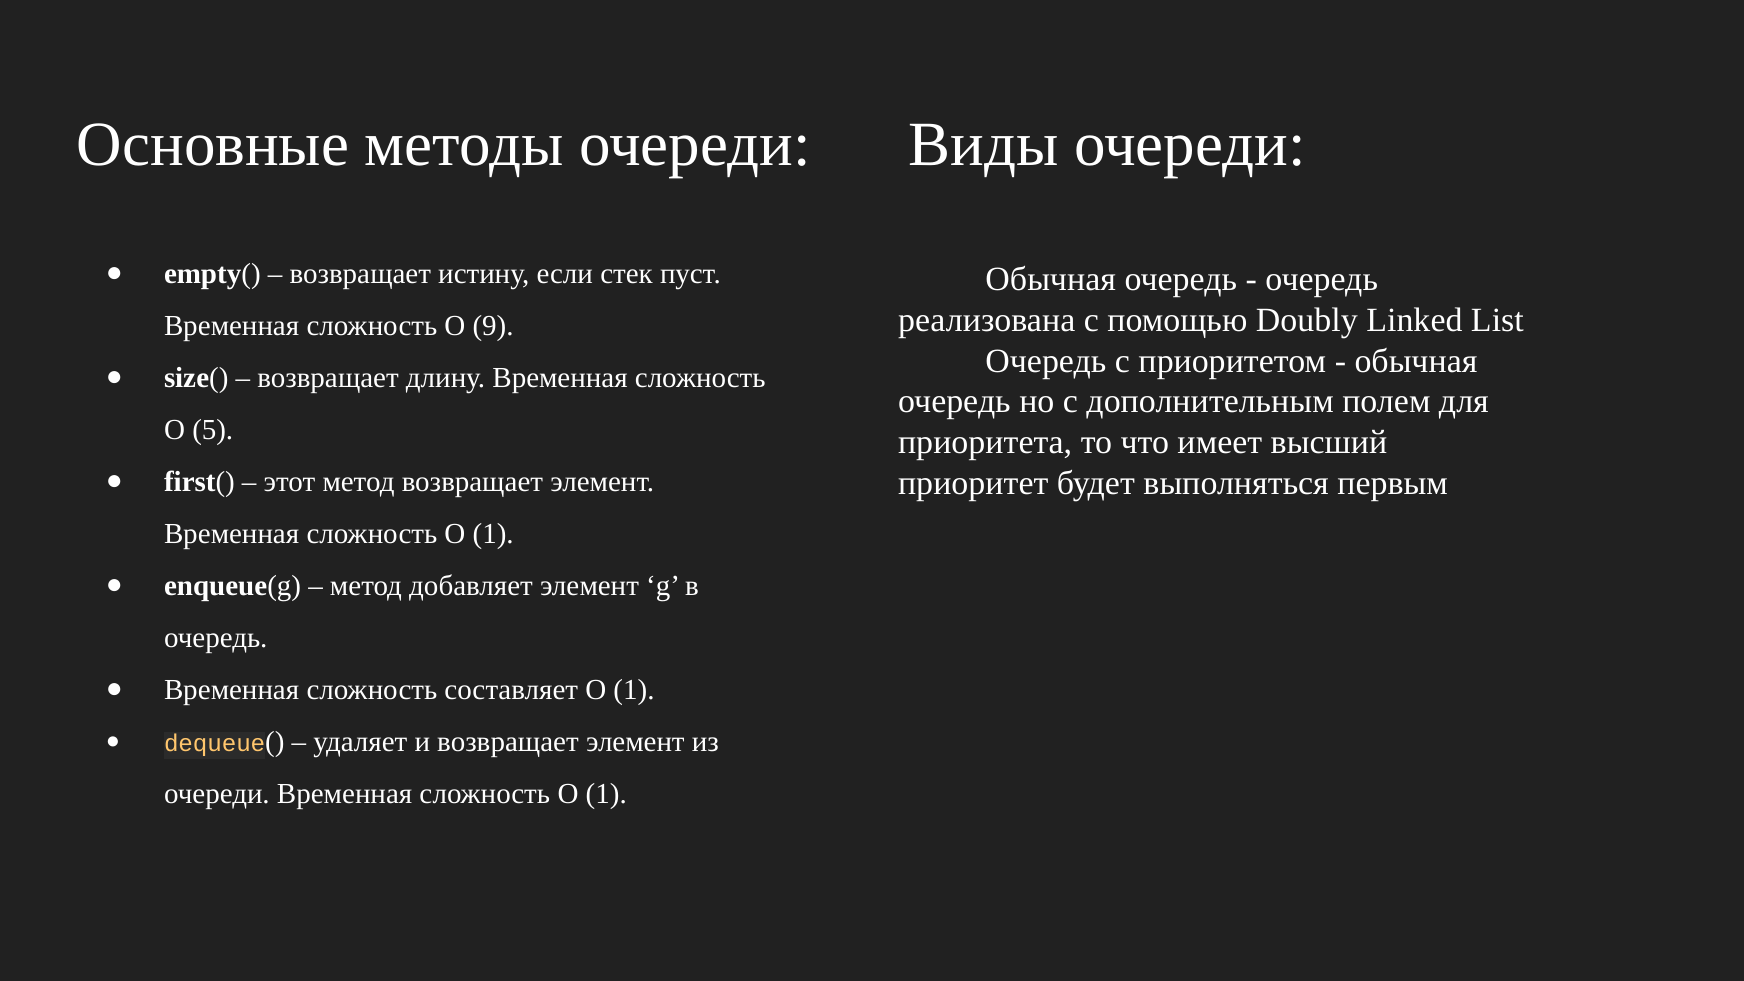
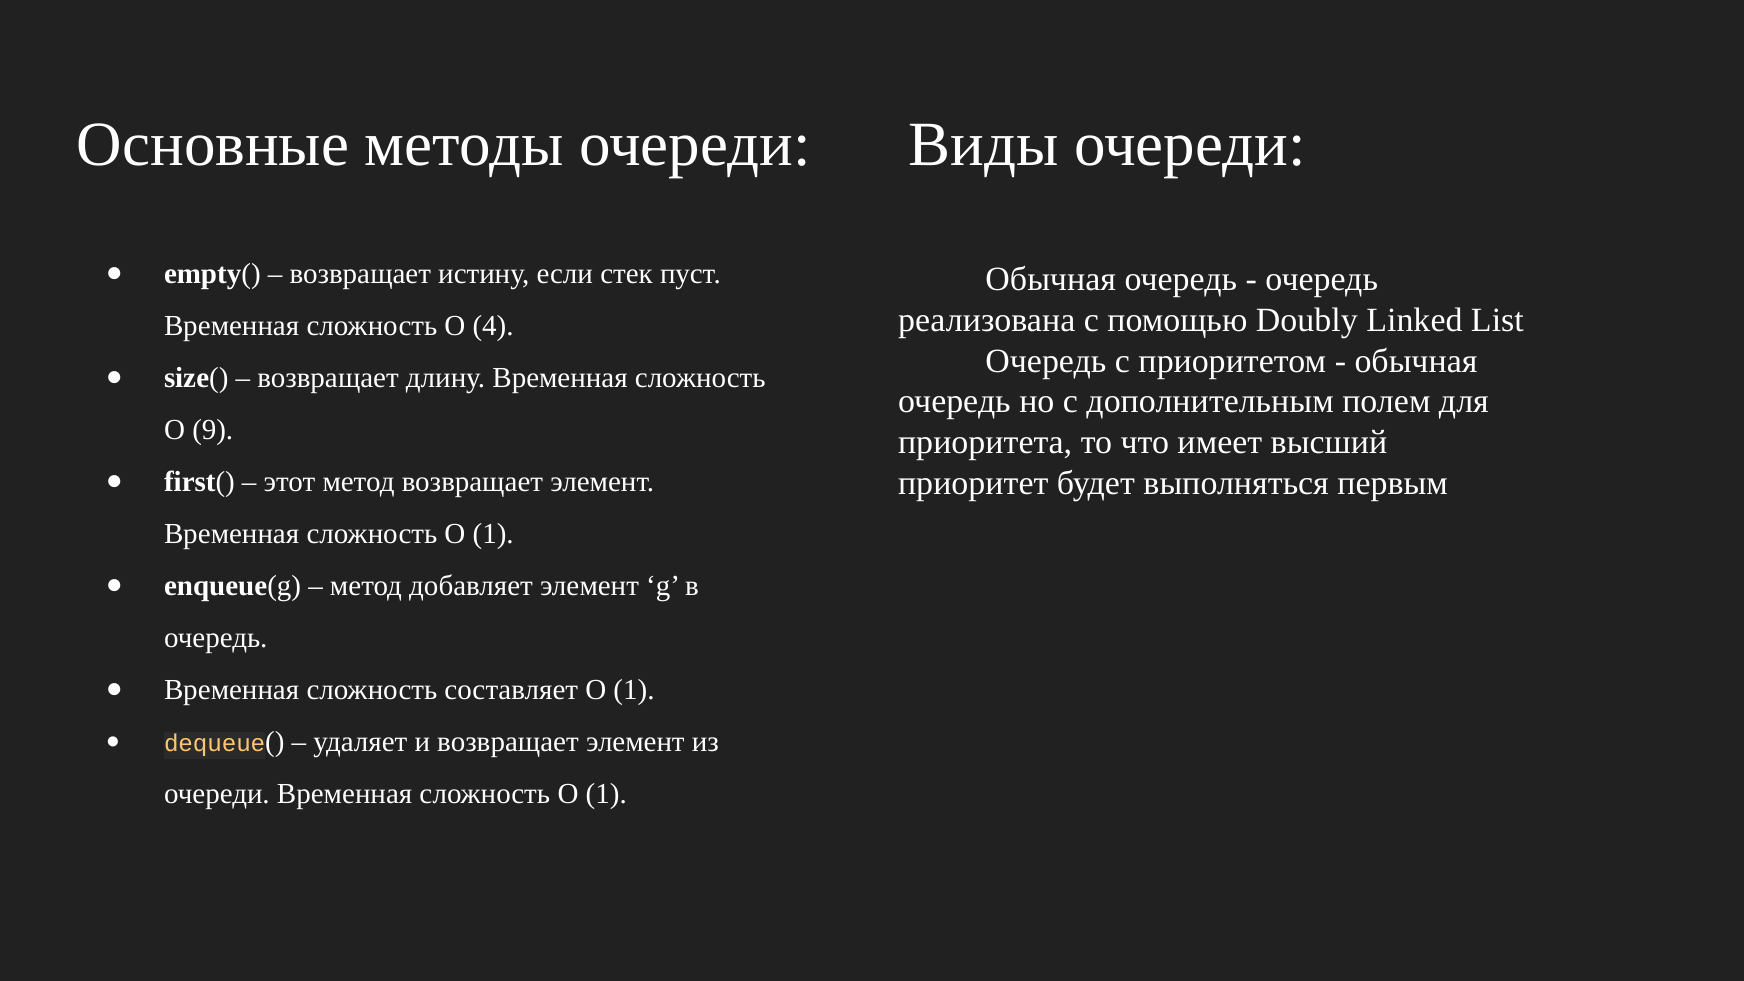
9: 9 -> 4 (493, 326)
5: 5 -> 9 (213, 430)
